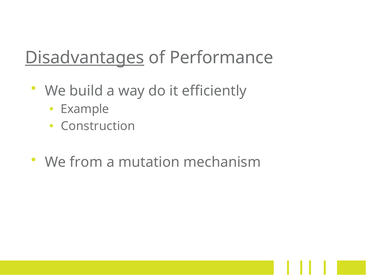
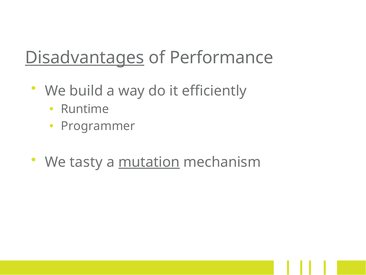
Example: Example -> Runtime (85, 109)
Construction: Construction -> Programmer (98, 126)
from: from -> tasty (86, 162)
mutation underline: none -> present (149, 162)
